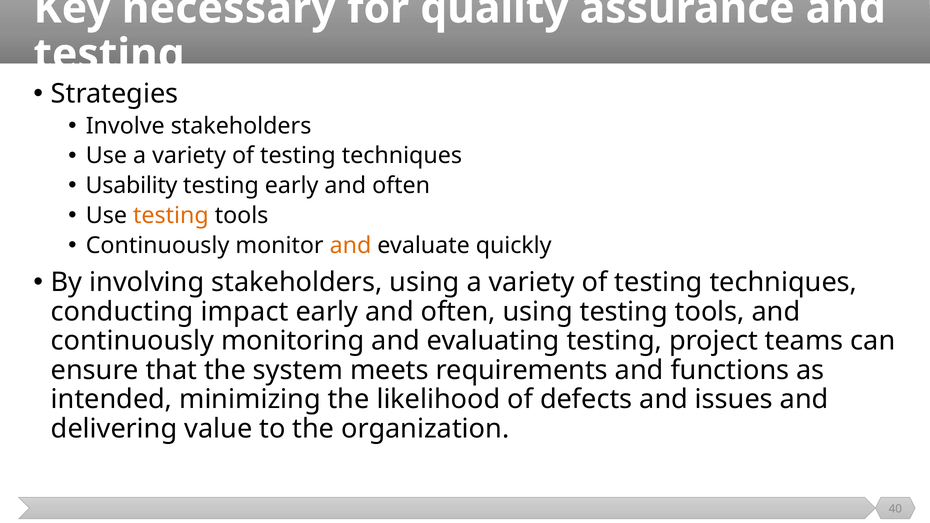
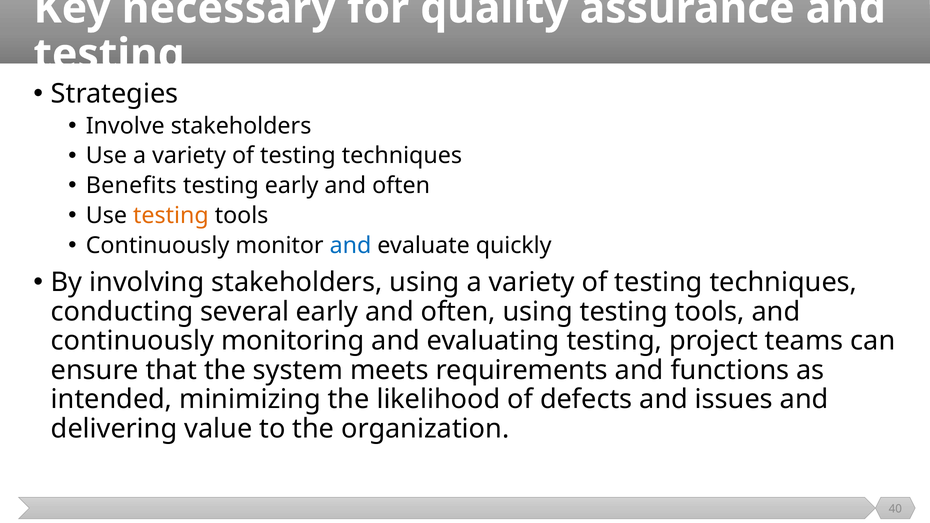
Usability: Usability -> Benefits (131, 186)
and colour: orange -> blue (351, 246)
impact: impact -> several (245, 312)
